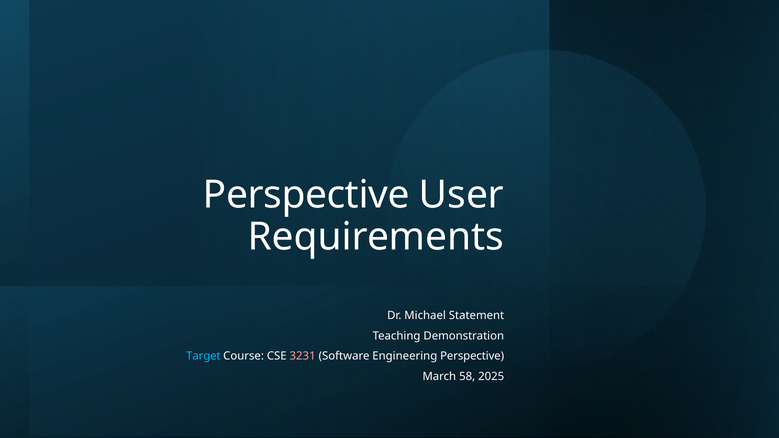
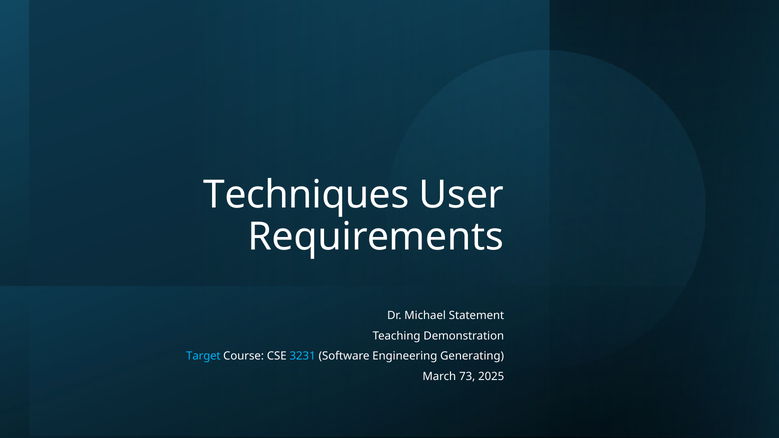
Perspective: Perspective -> Techniques (306, 195)
3231 colour: pink -> light blue (303, 356)
Engineering Perspective: Perspective -> Generating (472, 356)
58: 58 -> 73 (467, 377)
